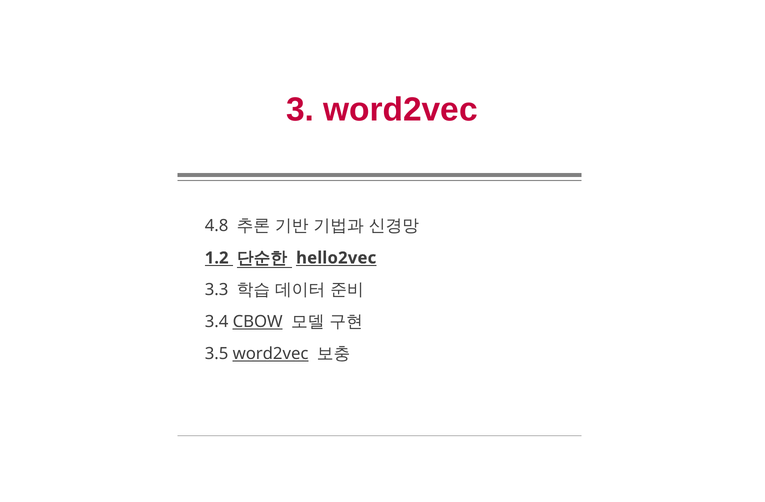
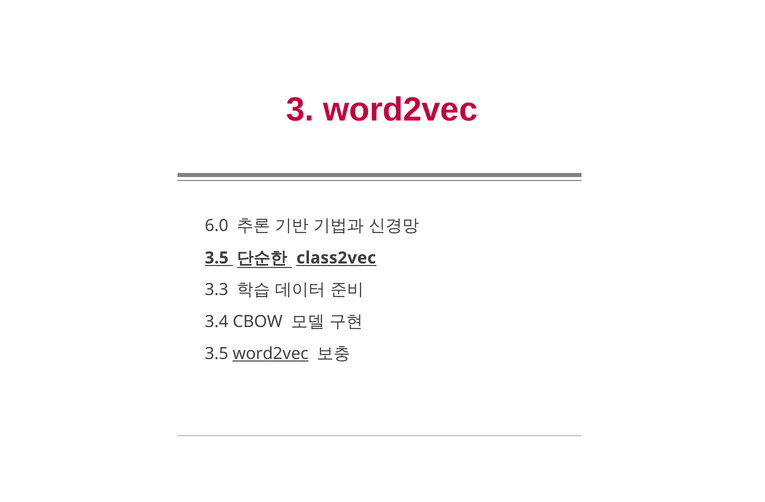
4.8: 4.8 -> 6.0 (217, 226)
1.2: 1.2 -> 3.5 (217, 258)
hello2vec: hello2vec -> class2vec (336, 258)
CBOW underline: present -> none (258, 322)
